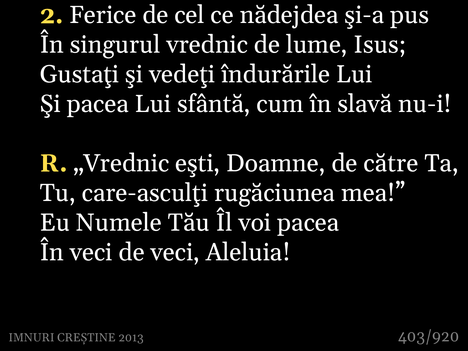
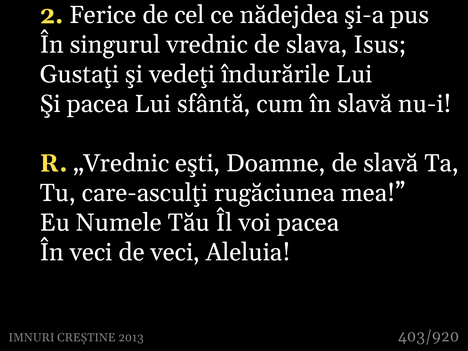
lume: lume -> slava (317, 45)
de către: către -> slavă (391, 163)
